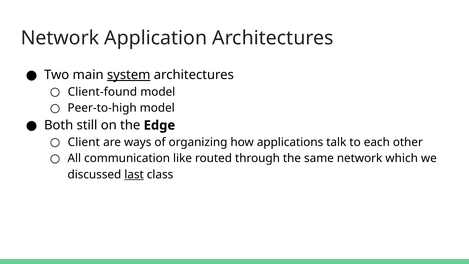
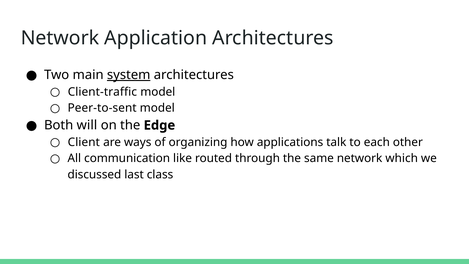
Client-found: Client-found -> Client-traffic (102, 92)
Peer-to-high: Peer-to-high -> Peer-to-sent (102, 108)
still: still -> will (87, 125)
last underline: present -> none (134, 174)
